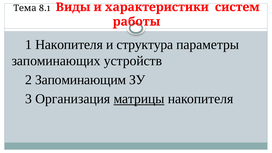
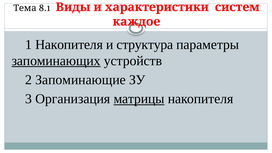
работы: работы -> каждое (136, 22)
запоминающих underline: none -> present (56, 61)
Запоминающим: Запоминающим -> Запоминающие (81, 80)
